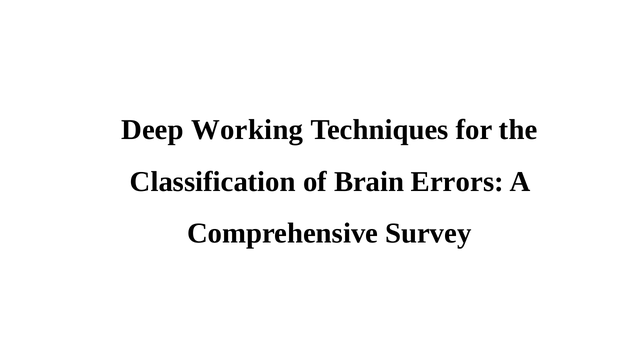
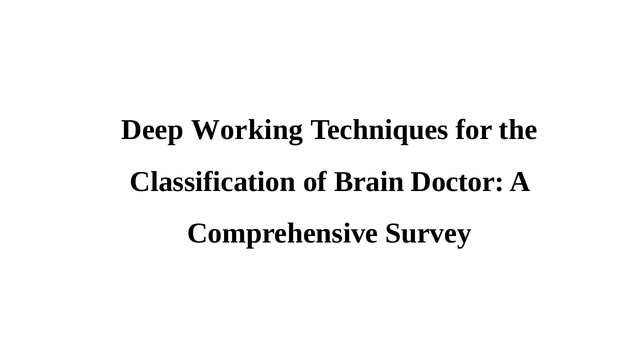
Errors: Errors -> Doctor (458, 182)
